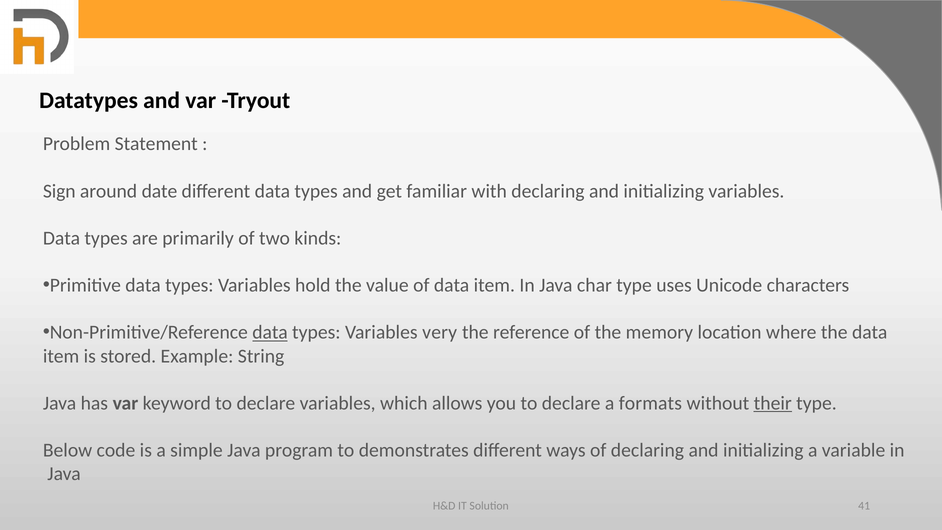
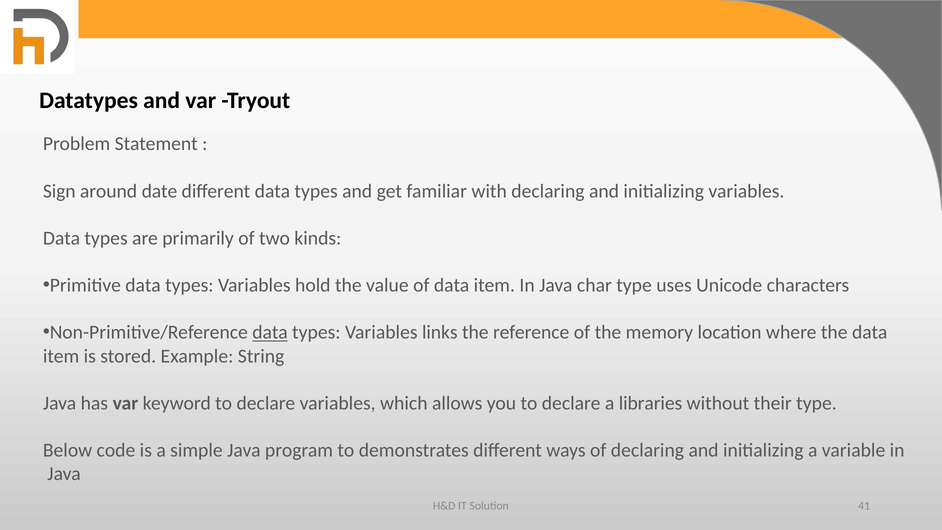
very: very -> links (440, 332)
formats: formats -> libraries (650, 403)
their underline: present -> none (773, 403)
